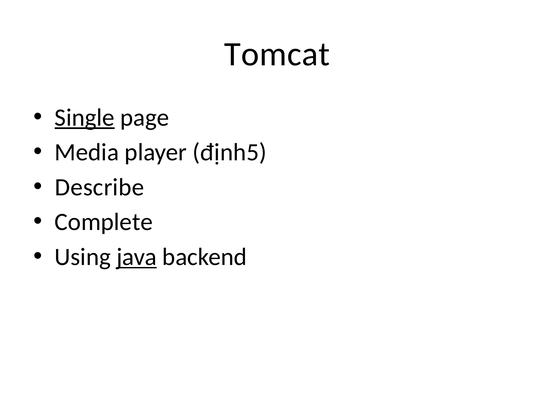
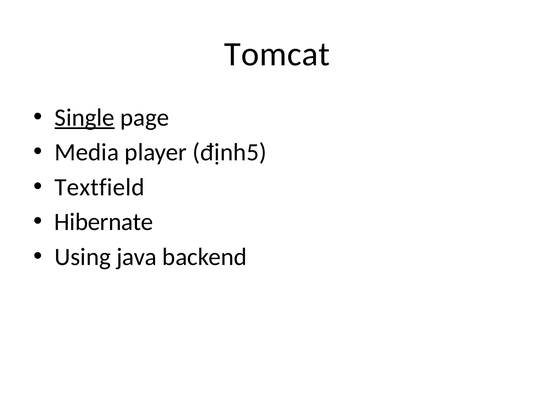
Describe: Describe -> Textfield (100, 187)
Complete: Complete -> Hibernate (104, 222)
java underline: present -> none (137, 257)
